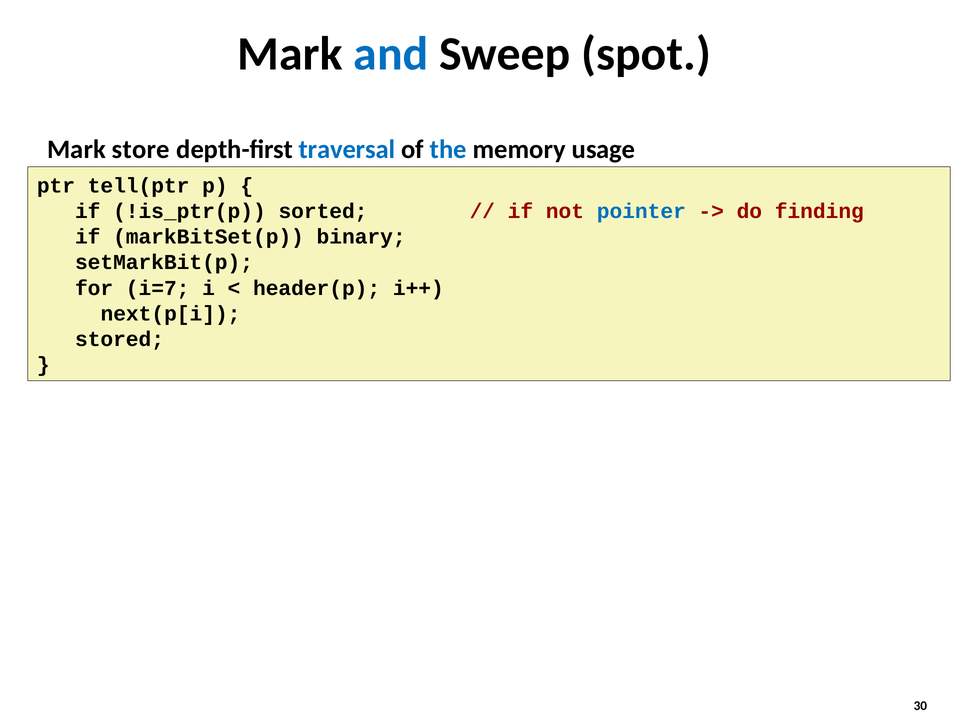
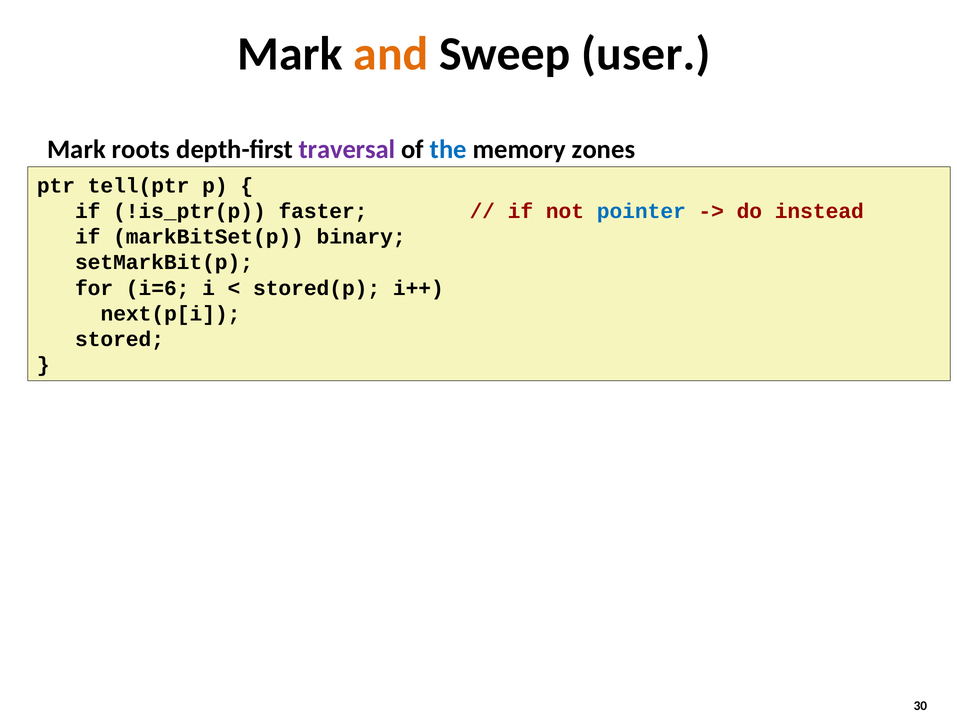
and colour: blue -> orange (391, 54)
spot: spot -> user (646, 54)
store: store -> roots (141, 150)
traversal colour: blue -> purple (347, 150)
usage: usage -> zones (604, 150)
sorted: sorted -> faster (323, 211)
finding: finding -> instead (819, 211)
i=7: i=7 -> i=6 (158, 288)
header(p: header(p -> stored(p (317, 288)
